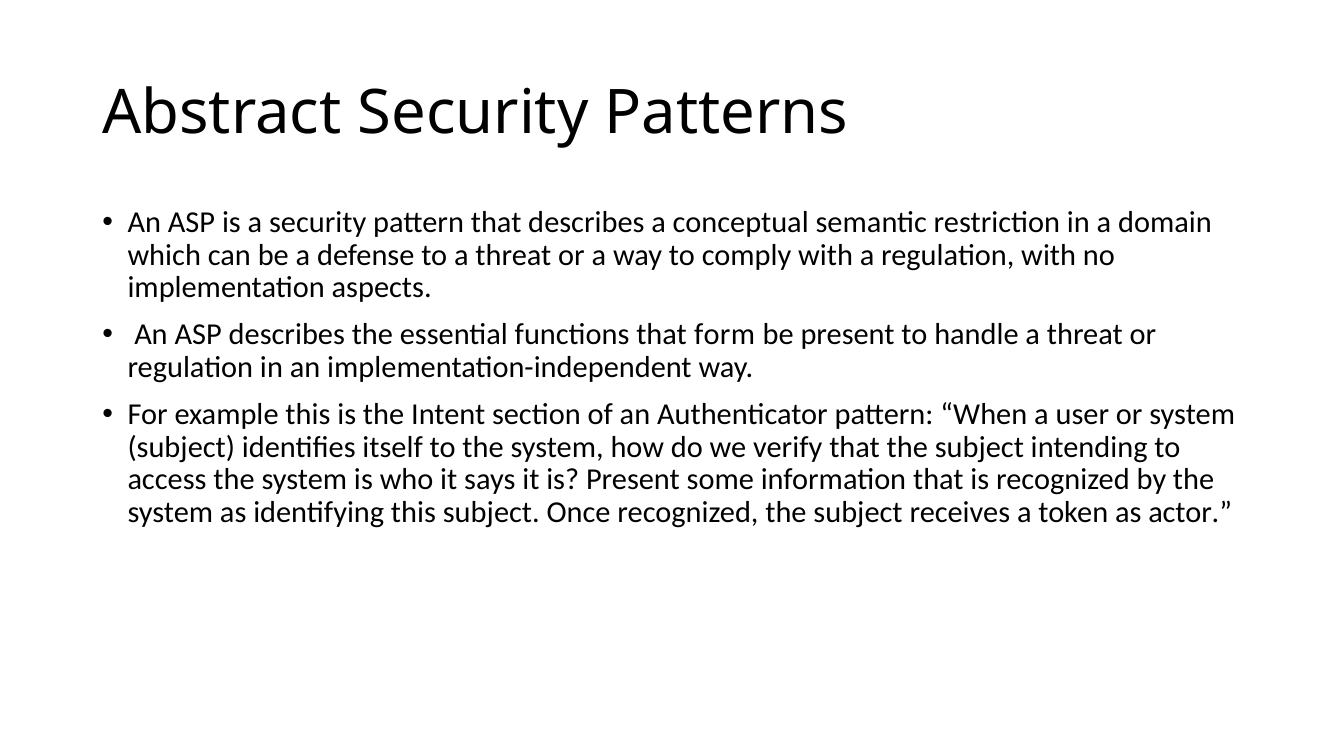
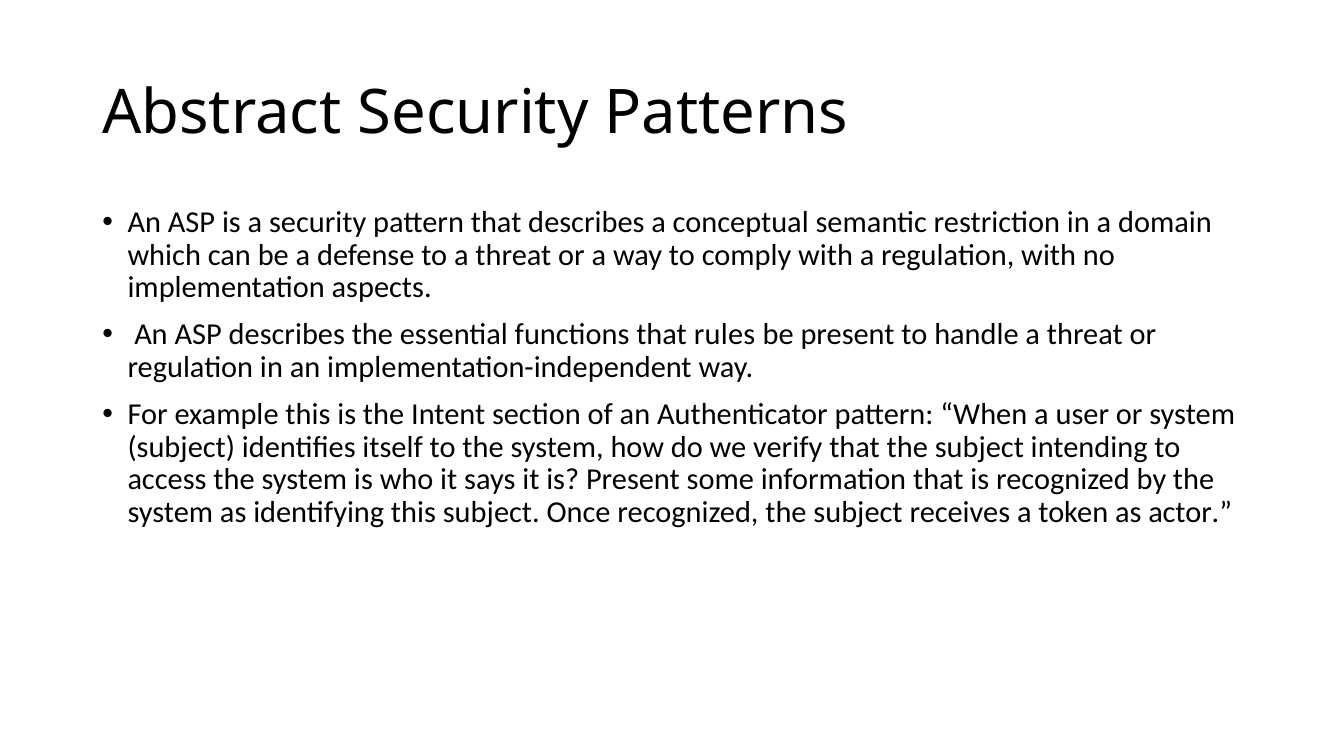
form: form -> rules (725, 335)
